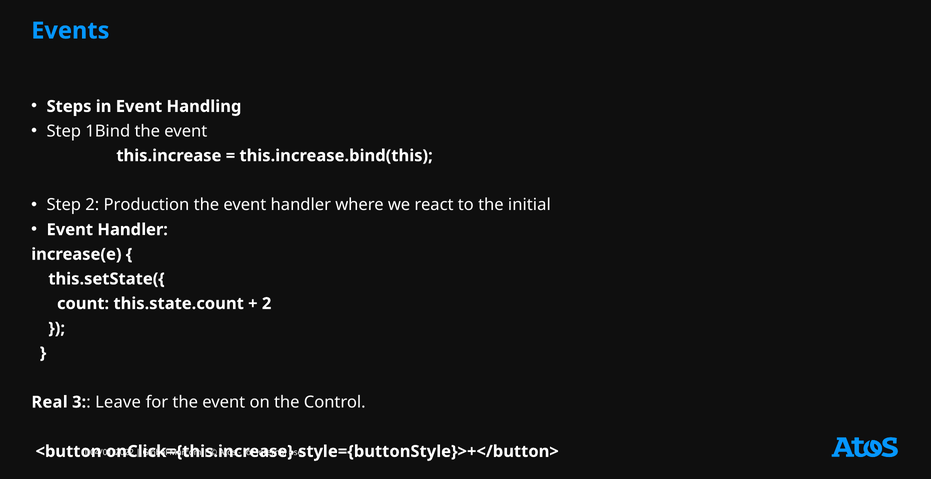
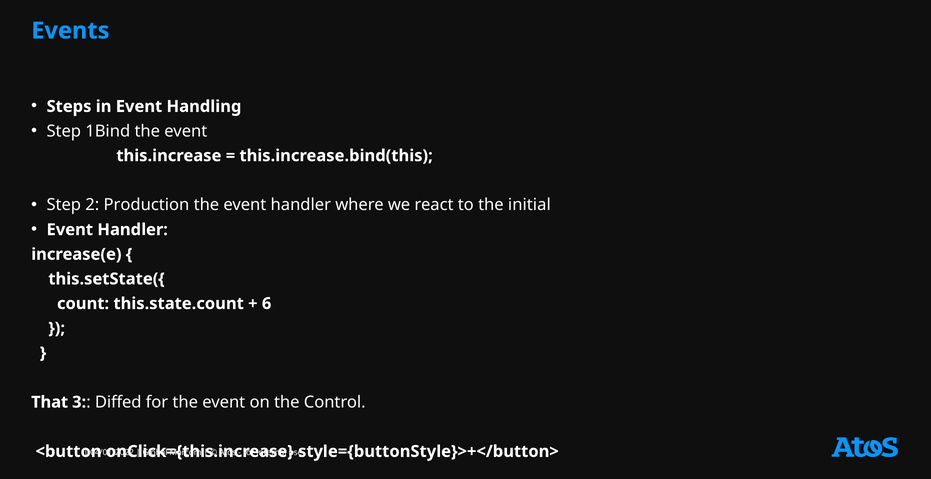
2: 2 -> 6 (267, 303)
Real: Real -> That (50, 402)
Leave: Leave -> Diffed (118, 402)
